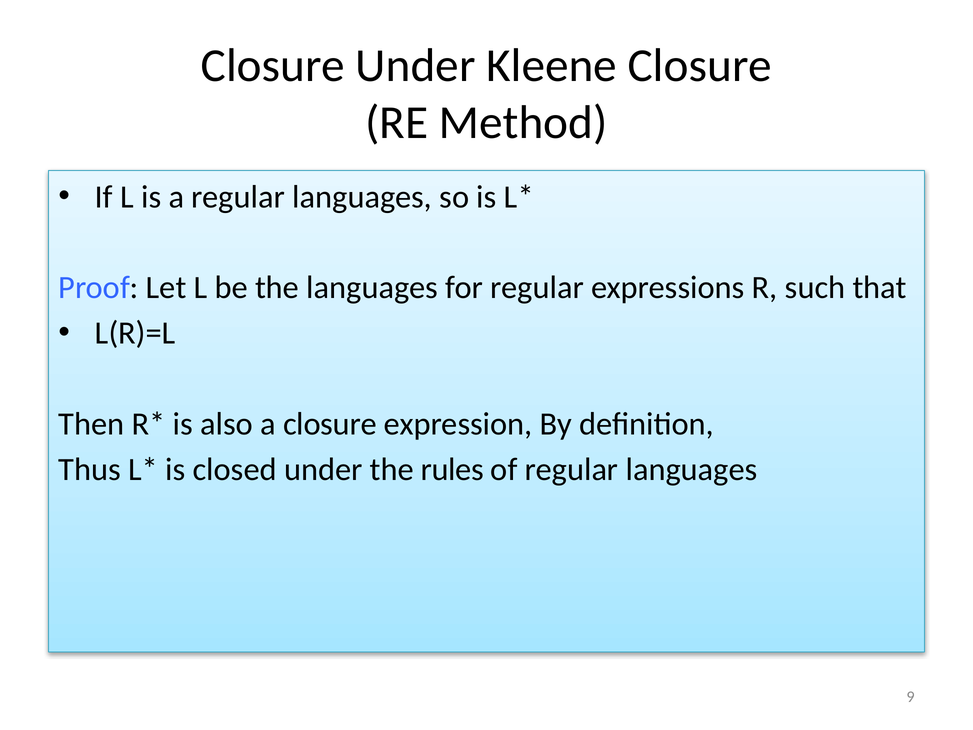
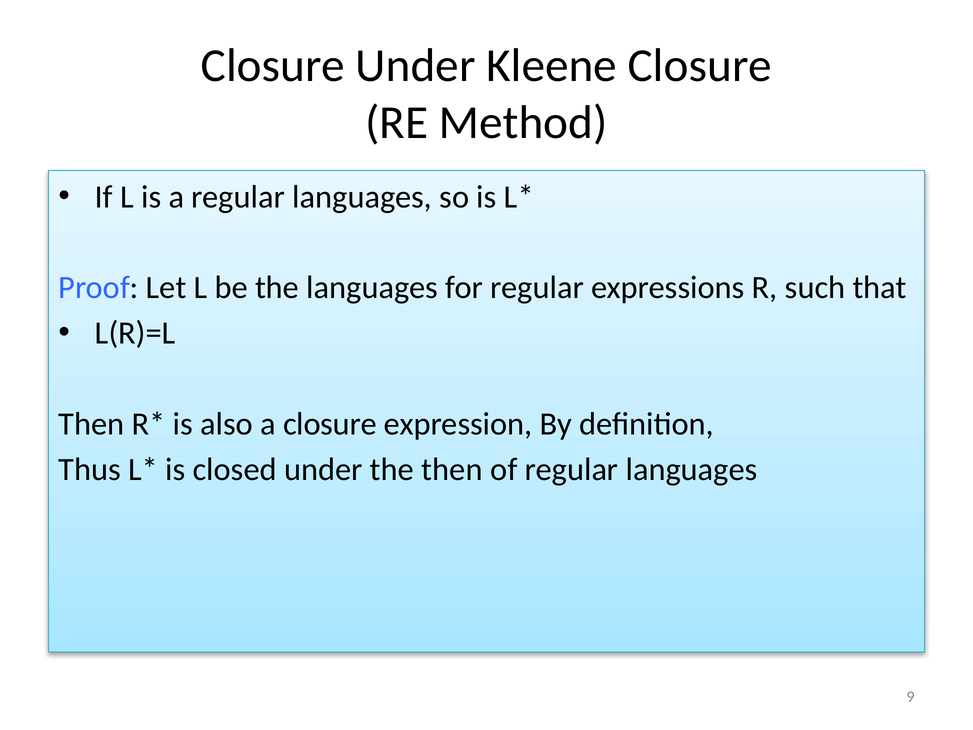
the rules: rules -> then (452, 469)
